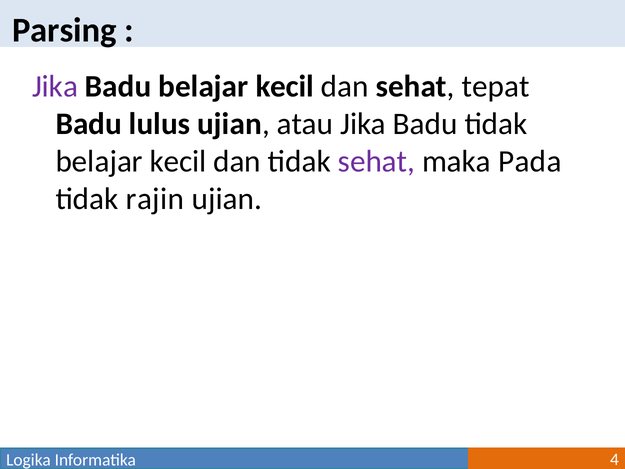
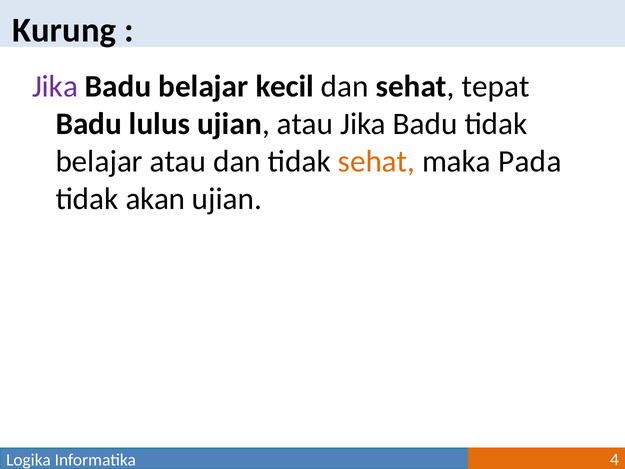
Parsing: Parsing -> Kurung (64, 30)
kecil: kecil -> atau (178, 161)
sehat colour: purple -> orange (376, 161)
rajin: rajin -> akan (155, 199)
